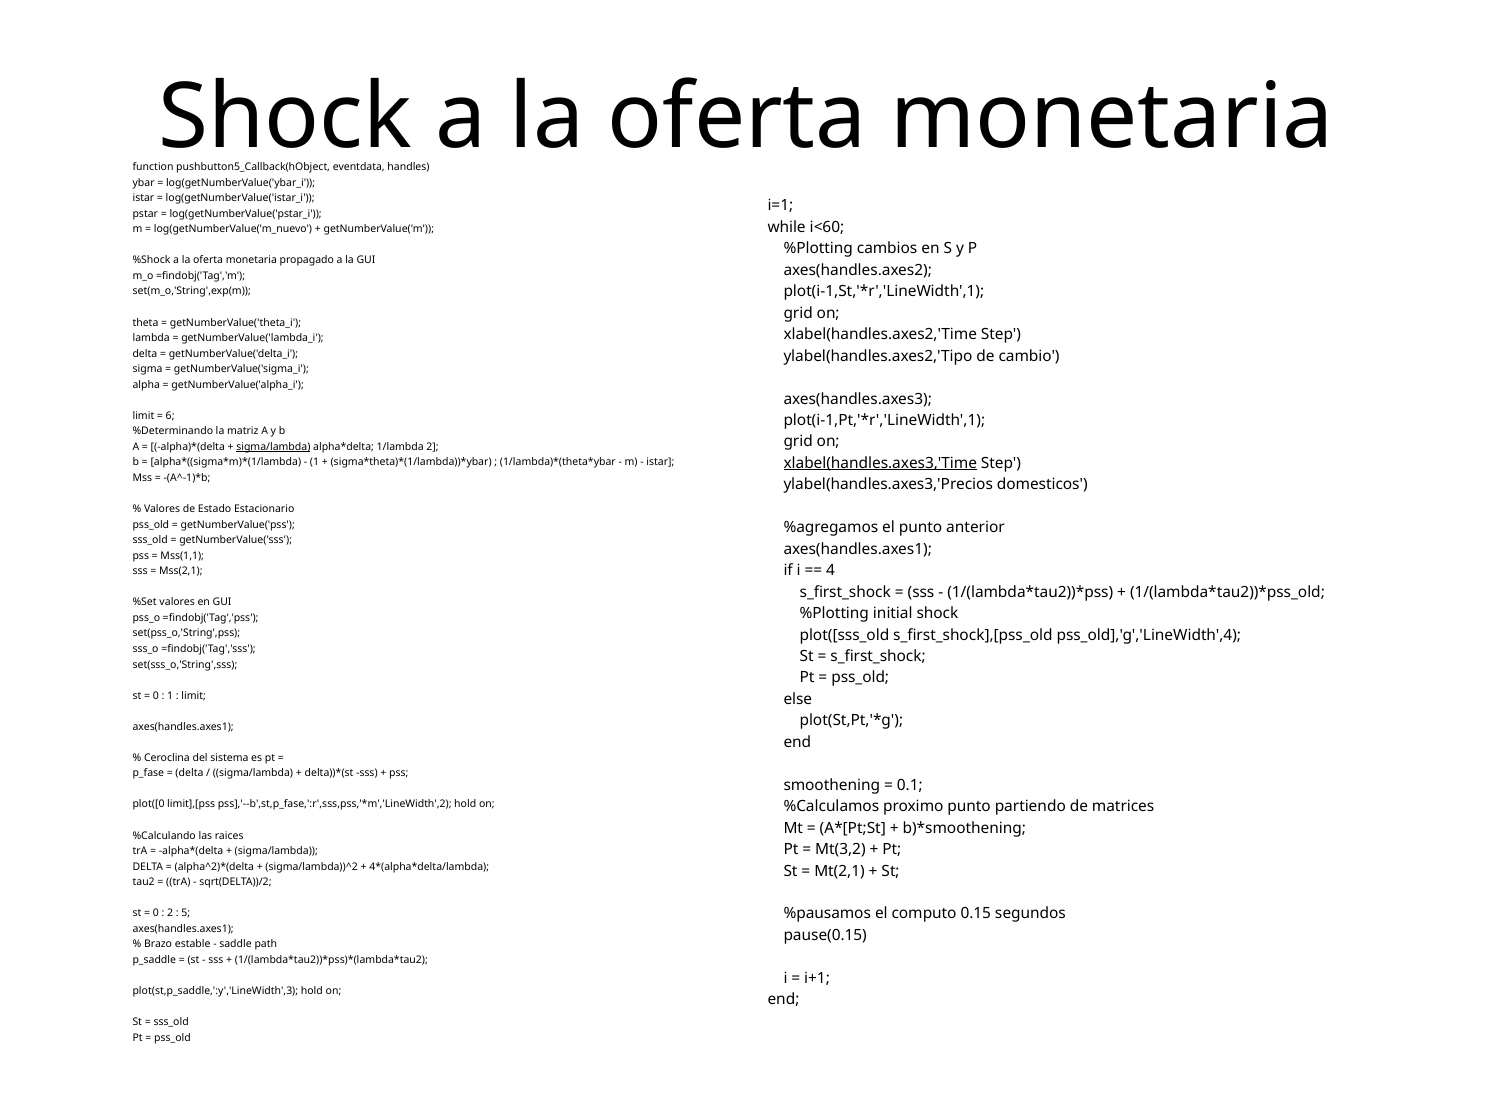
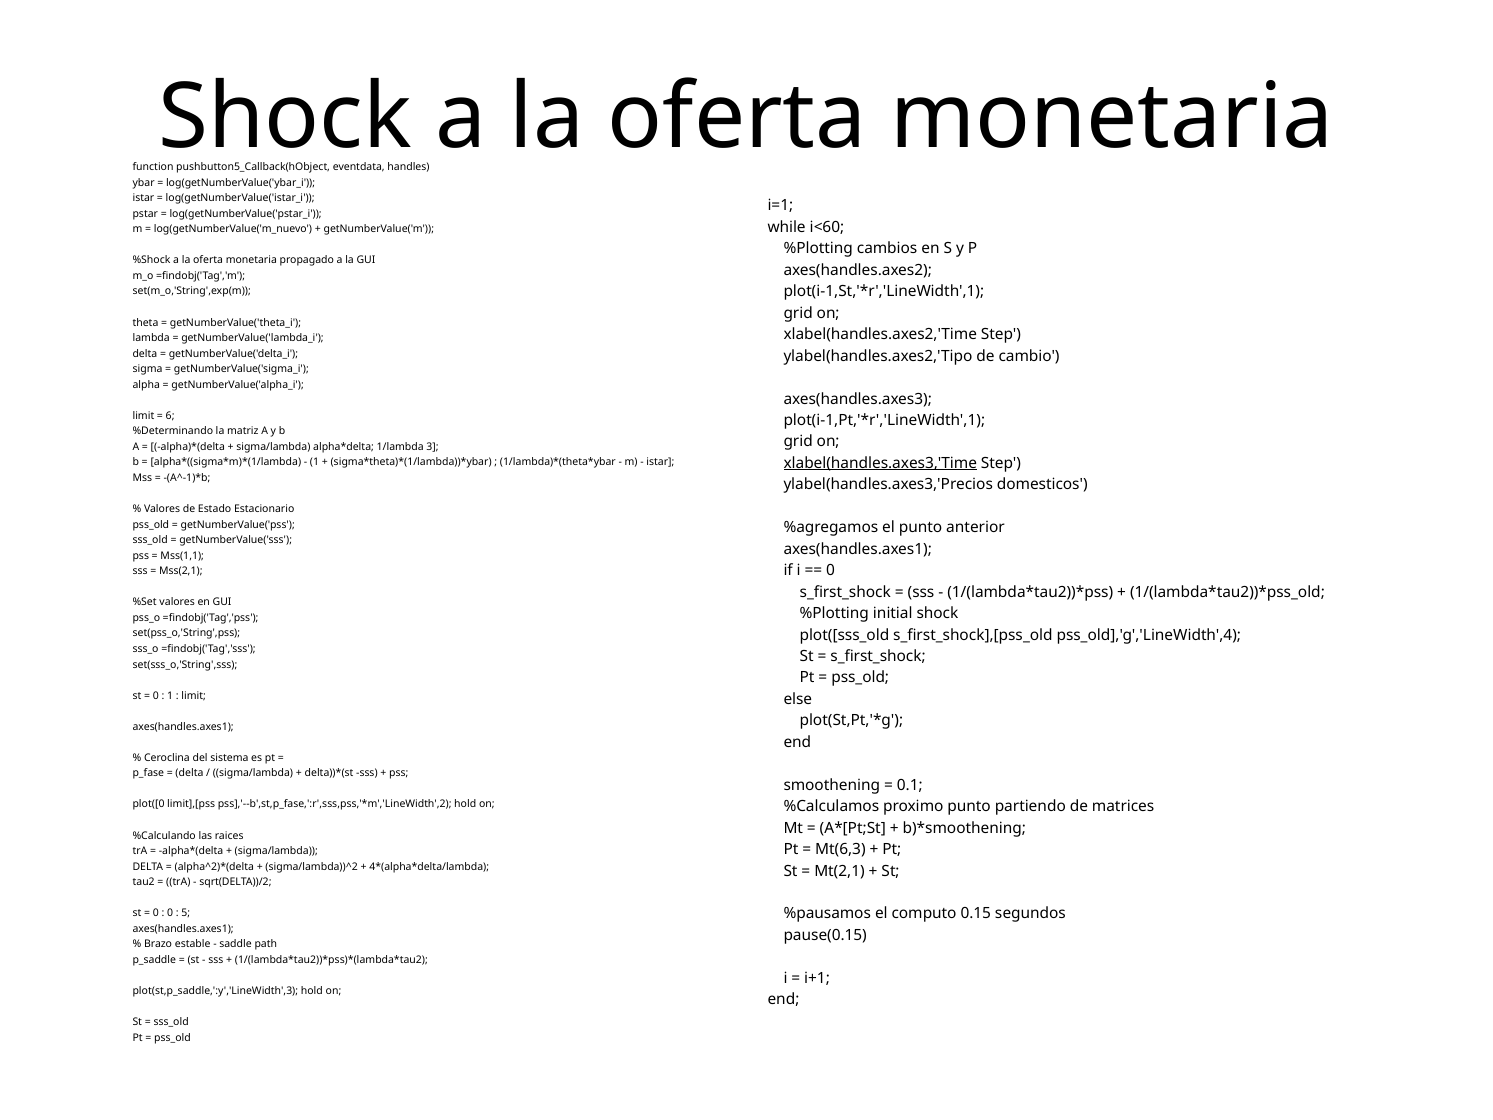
sigma/lambda underline: present -> none (273, 447)
1/lambda 2: 2 -> 3 (433, 447)
4: 4 -> 0 (831, 570)
Mt(3,2: Mt(3,2 -> Mt(6,3 (840, 849)
2: 2 -> 0 (170, 913)
